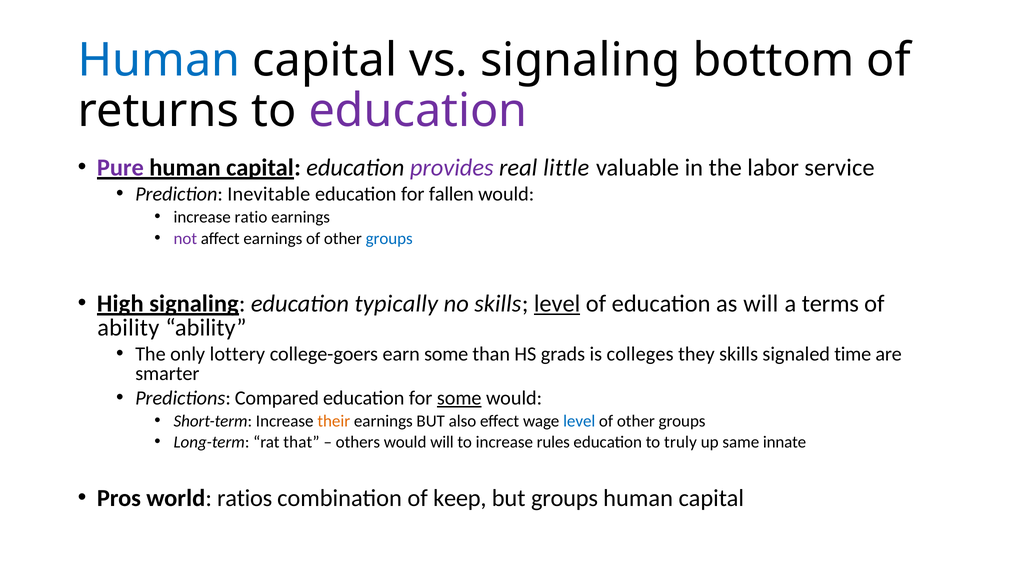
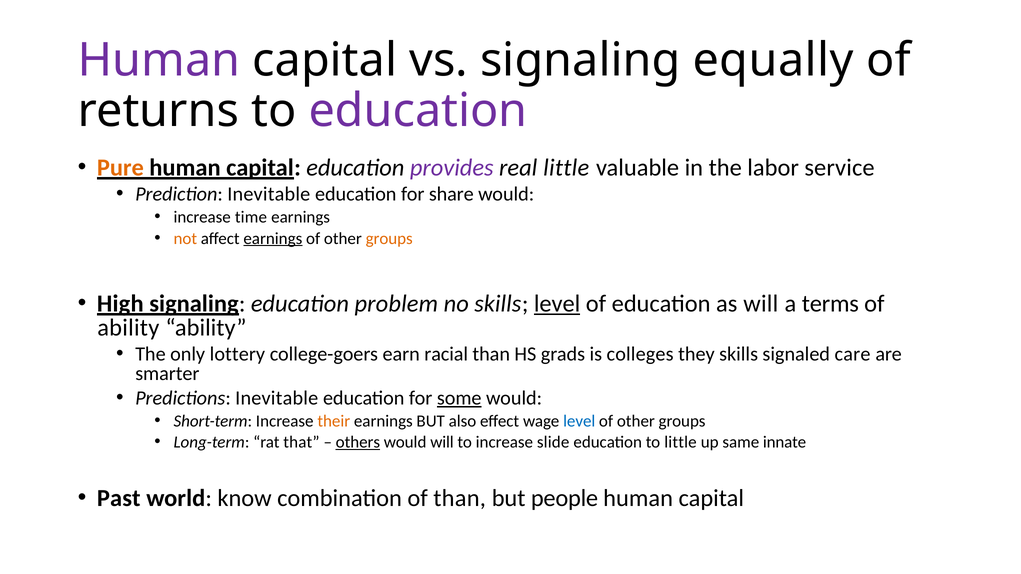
Human colour: blue -> purple (159, 61)
bottom: bottom -> equally (773, 61)
Pure colour: purple -> orange (120, 168)
fallen: fallen -> share (451, 194)
ratio: ratio -> time (251, 217)
not colour: purple -> orange (185, 239)
earnings underline: none -> present (273, 239)
groups colour: blue -> orange (389, 239)
typically: typically -> problem (396, 304)
earn some: some -> racial (446, 354)
time: time -> care (853, 354)
Predictions Compared: Compared -> Inevitable (277, 398)
others underline: none -> present (358, 442)
rules: rules -> slide (553, 442)
to truly: truly -> little (680, 442)
Pros: Pros -> Past (119, 498)
ratios: ratios -> know (245, 498)
of keep: keep -> than (460, 498)
but groups: groups -> people (565, 498)
